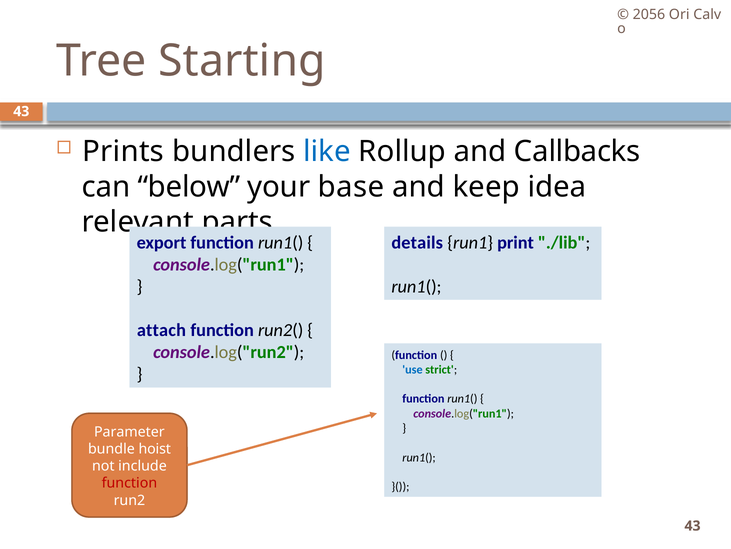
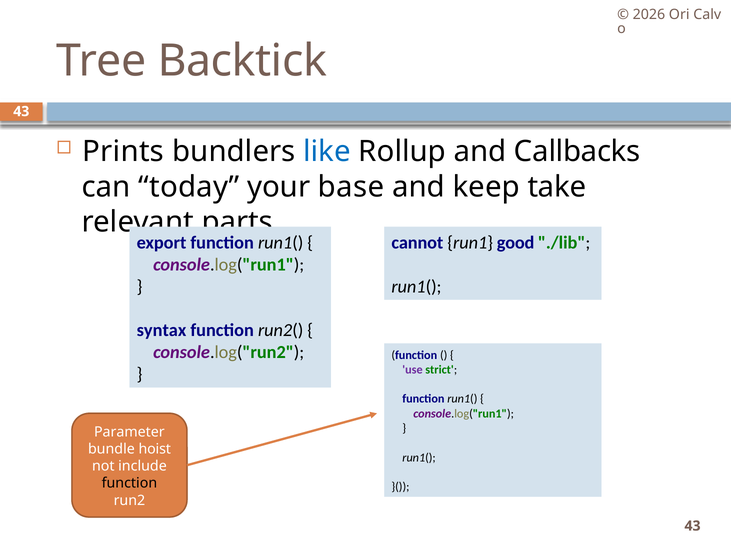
2056: 2056 -> 2026 (649, 14)
Starting: Starting -> Backtick (242, 61)
below: below -> today (189, 187)
idea: idea -> take (557, 187)
details: details -> cannot (417, 242)
print: print -> good (516, 242)
attach: attach -> syntax (161, 330)
use colour: blue -> purple (412, 369)
function colour: red -> black (129, 483)
